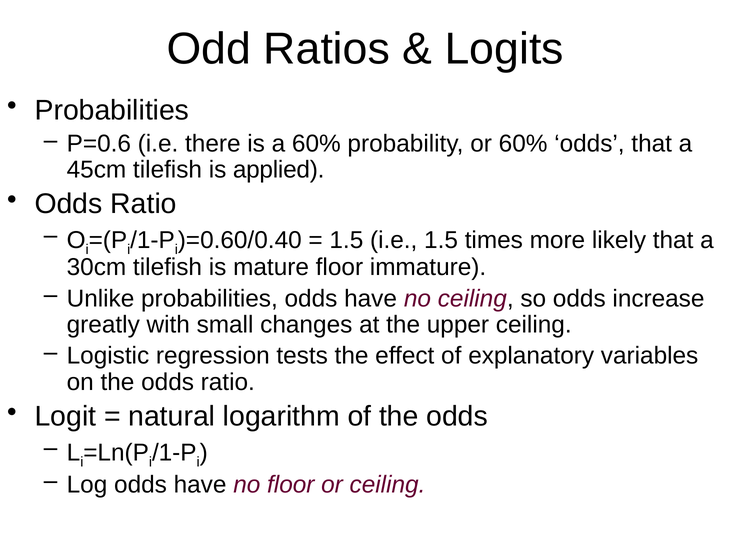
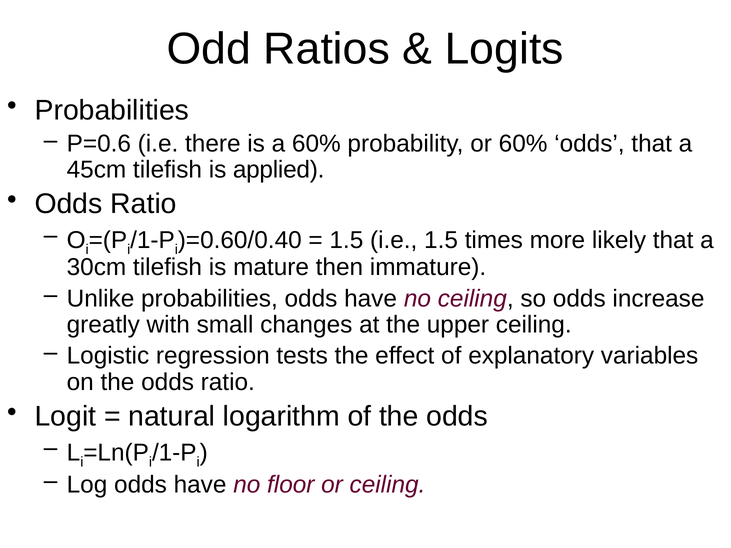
mature floor: floor -> then (339, 267)
